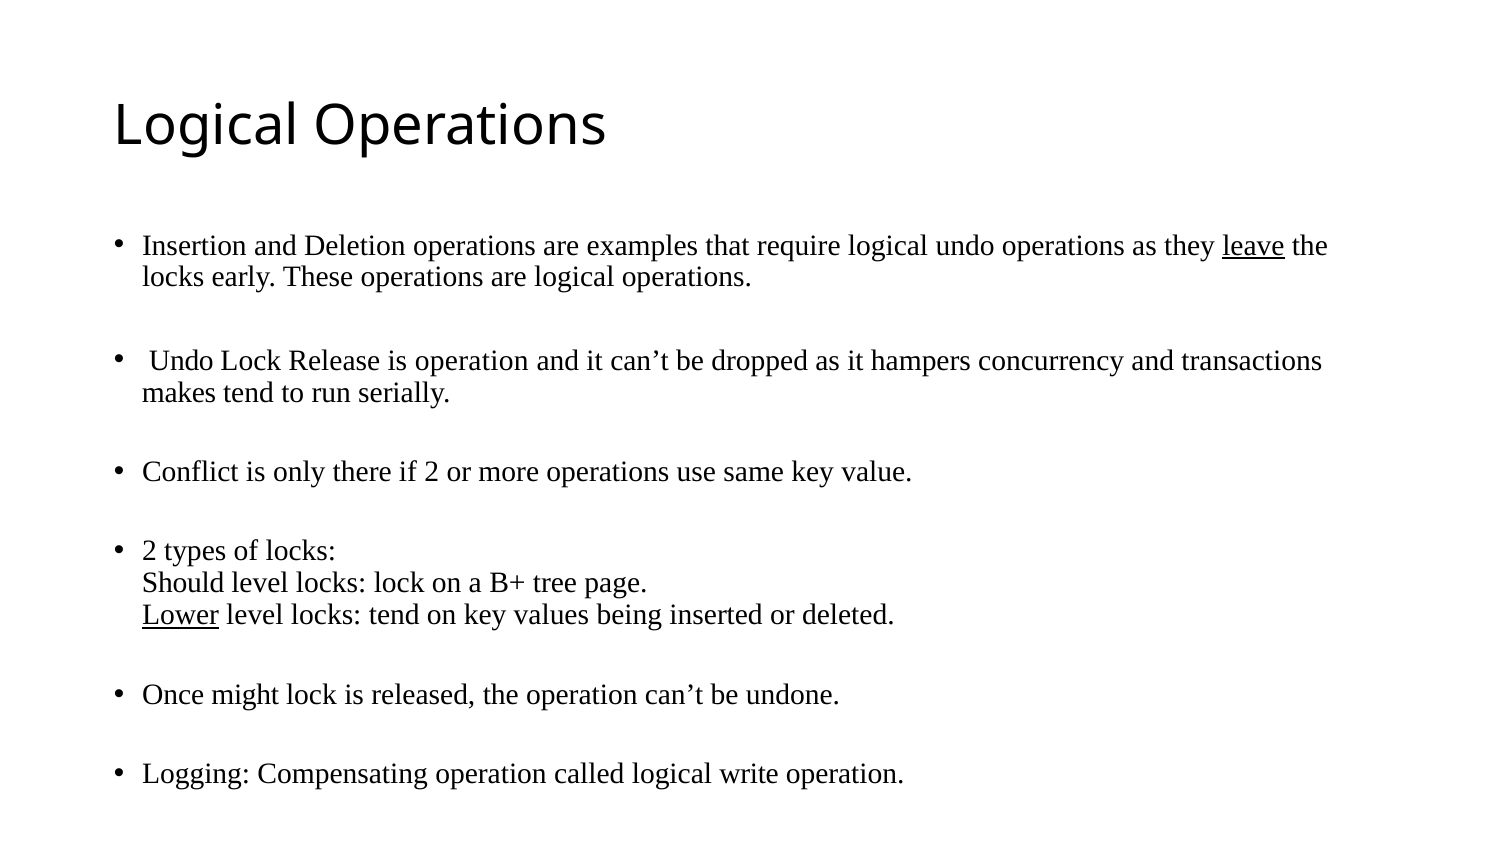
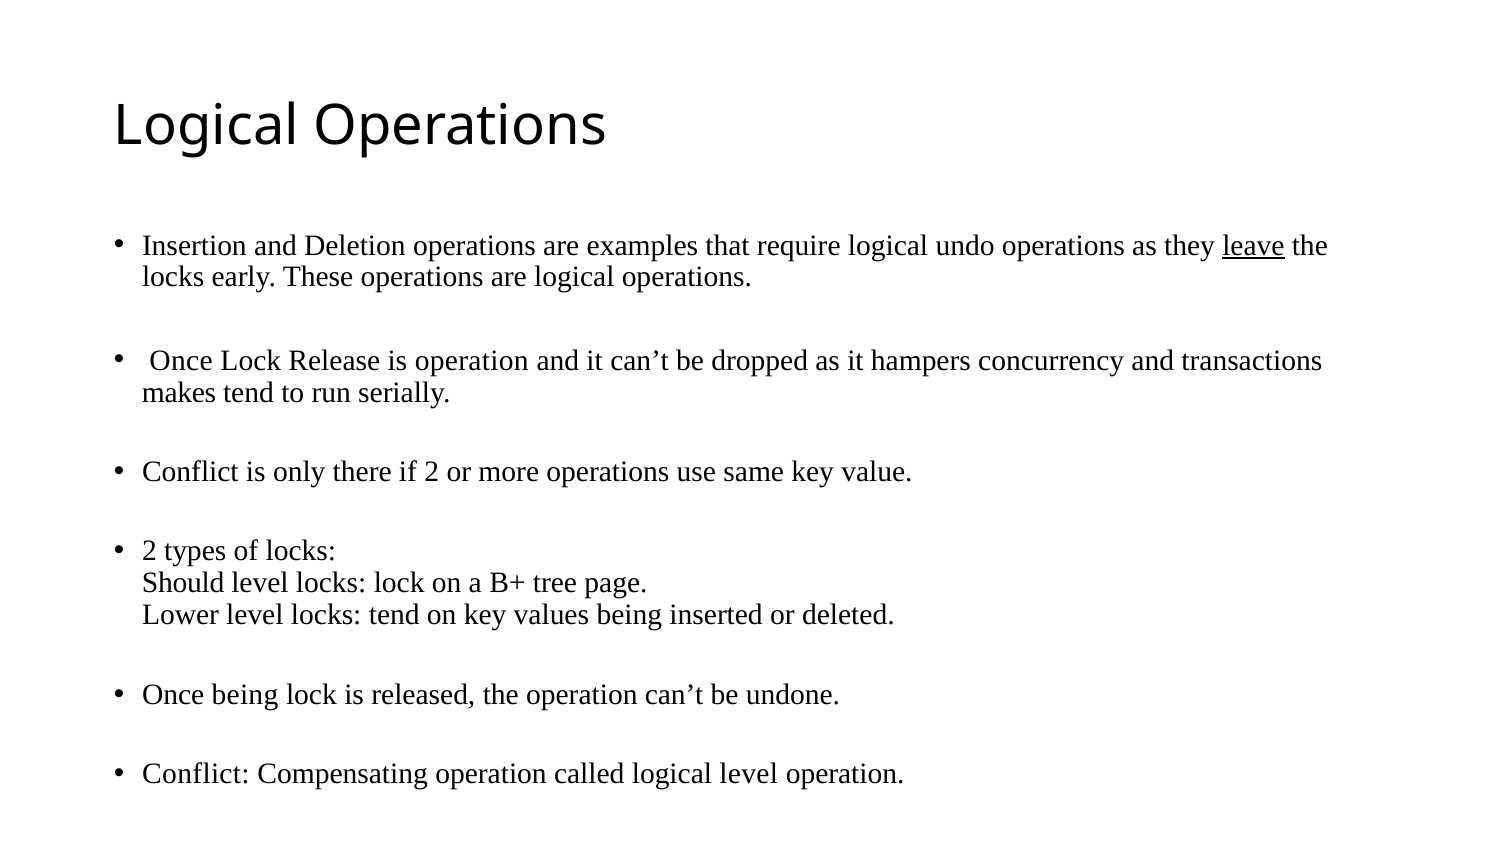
Undo: Undo -> Once (181, 360)
Lower underline: present -> none (180, 615)
Once might: might -> being (245, 695)
Logging: Logging -> Conflict (196, 774)
logical write: write -> level (749, 774)
